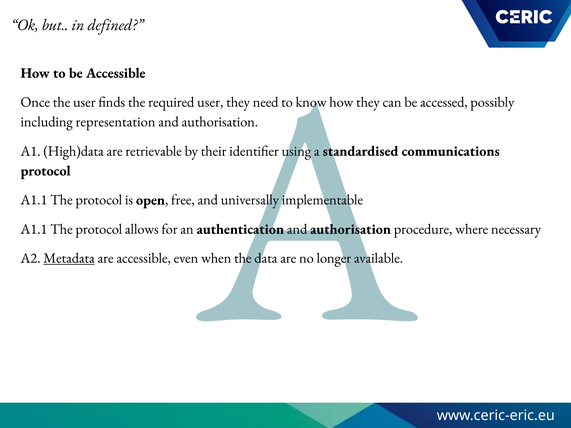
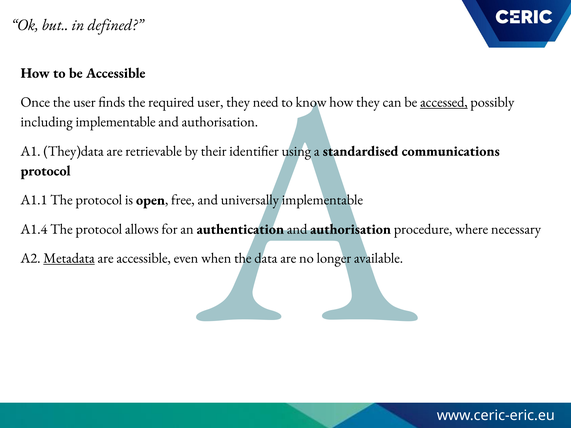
accessed underline: none -> present (444, 102)
including representation: representation -> implementable (116, 122)
High)data: High)data -> They)data (74, 151)
A1.1: A1.1 -> A1.4 (34, 229)
